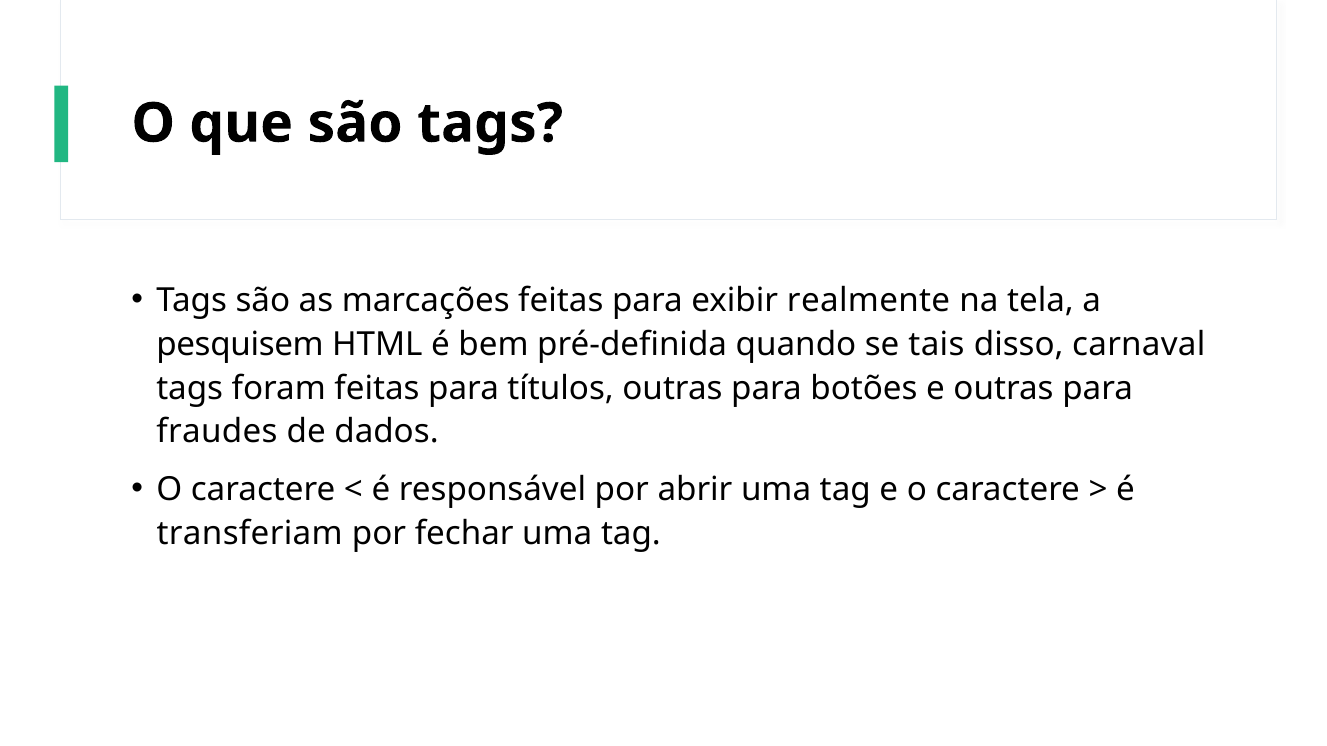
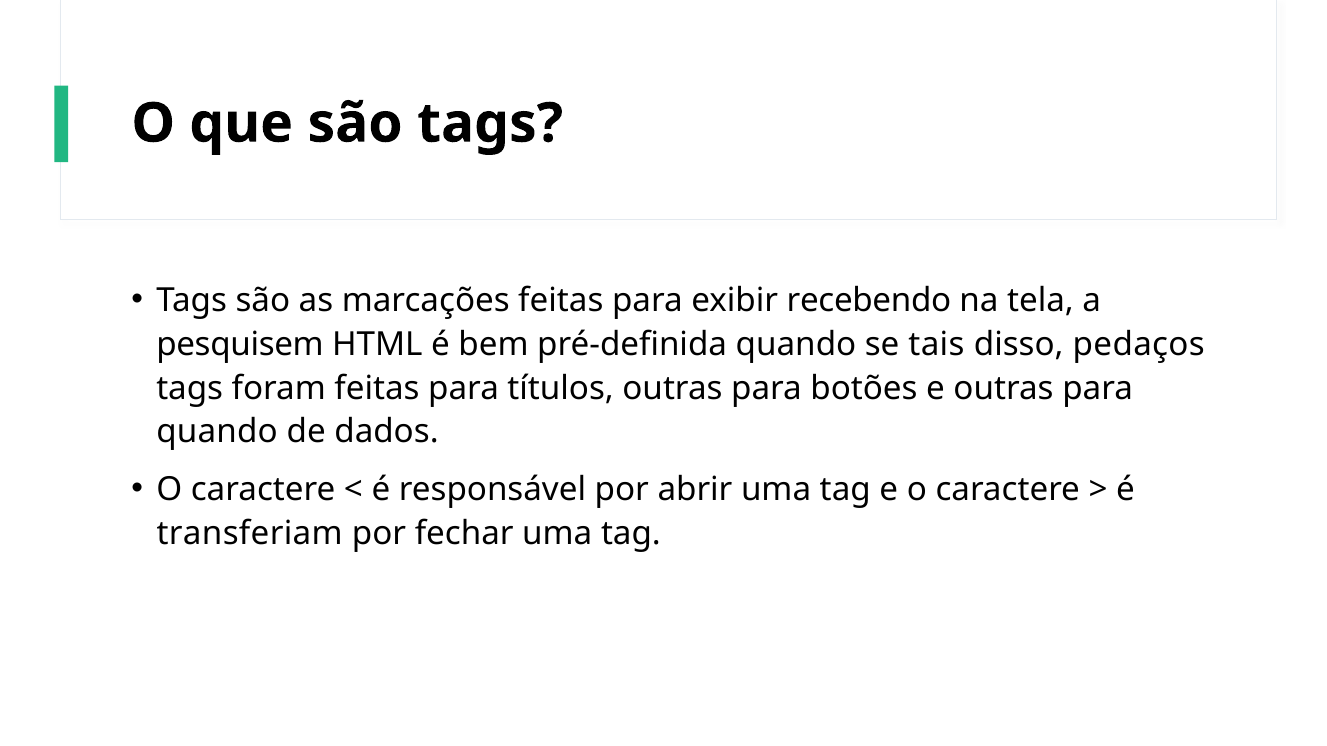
realmente: realmente -> recebendo (869, 301)
carnaval: carnaval -> pedaços (1139, 345)
fraudes: fraudes -> quando (217, 432)
